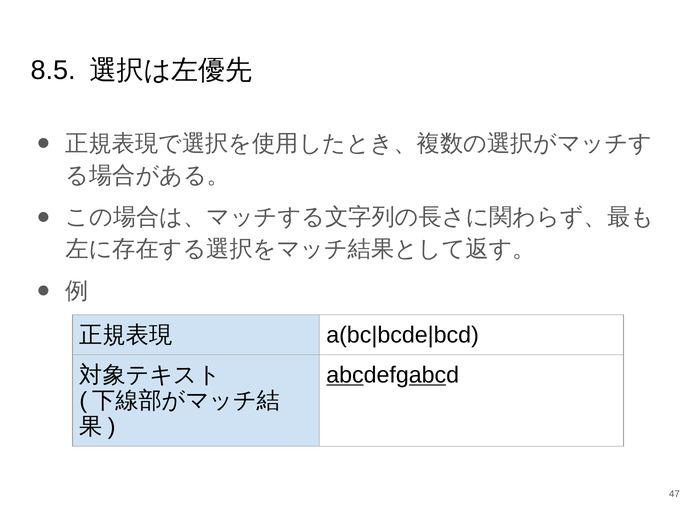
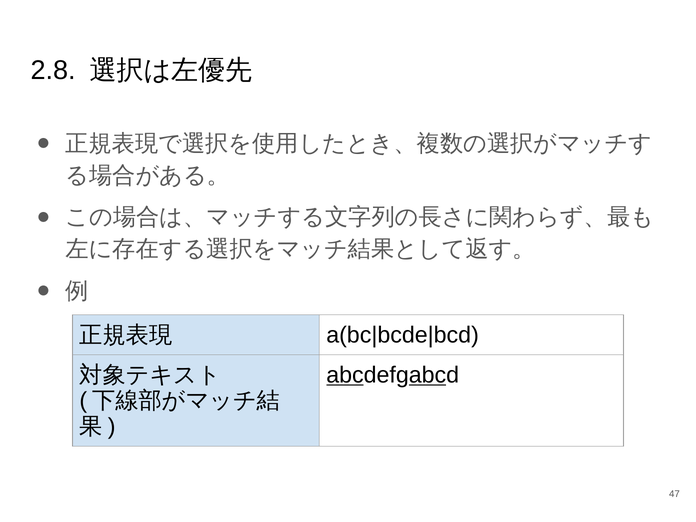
8.5: 8.5 -> 2.8 (53, 70)
